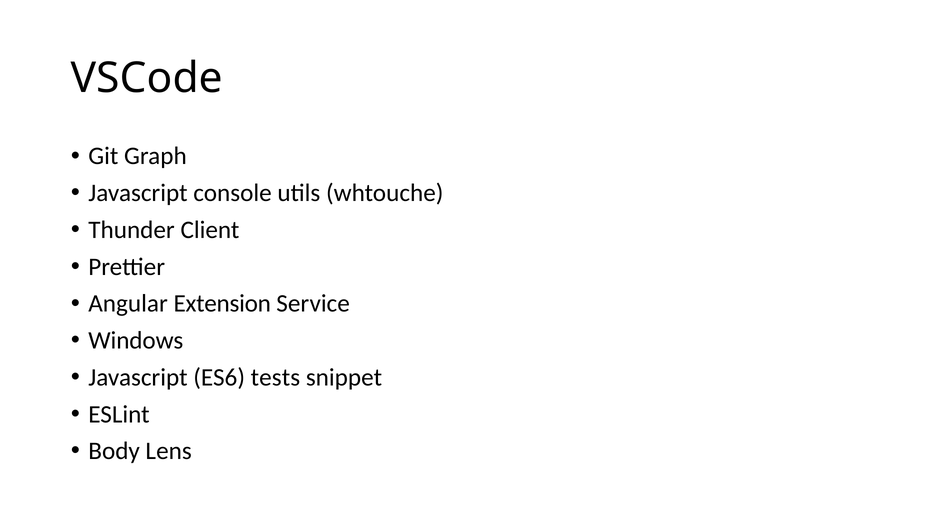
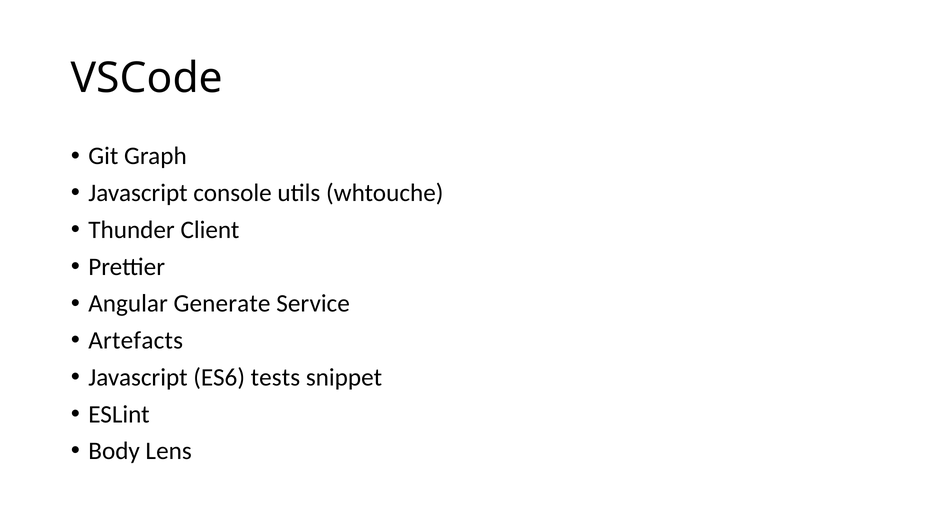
Extension: Extension -> Generate (222, 304)
Windows: Windows -> Artefacts (136, 341)
